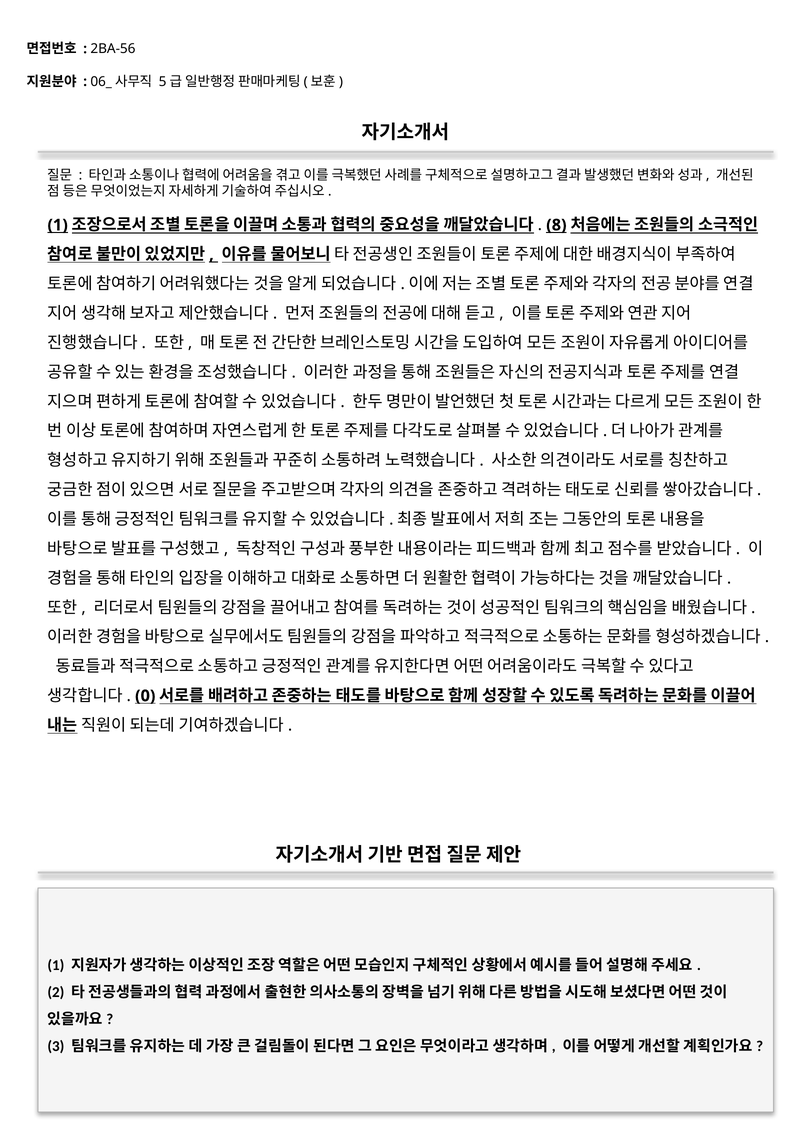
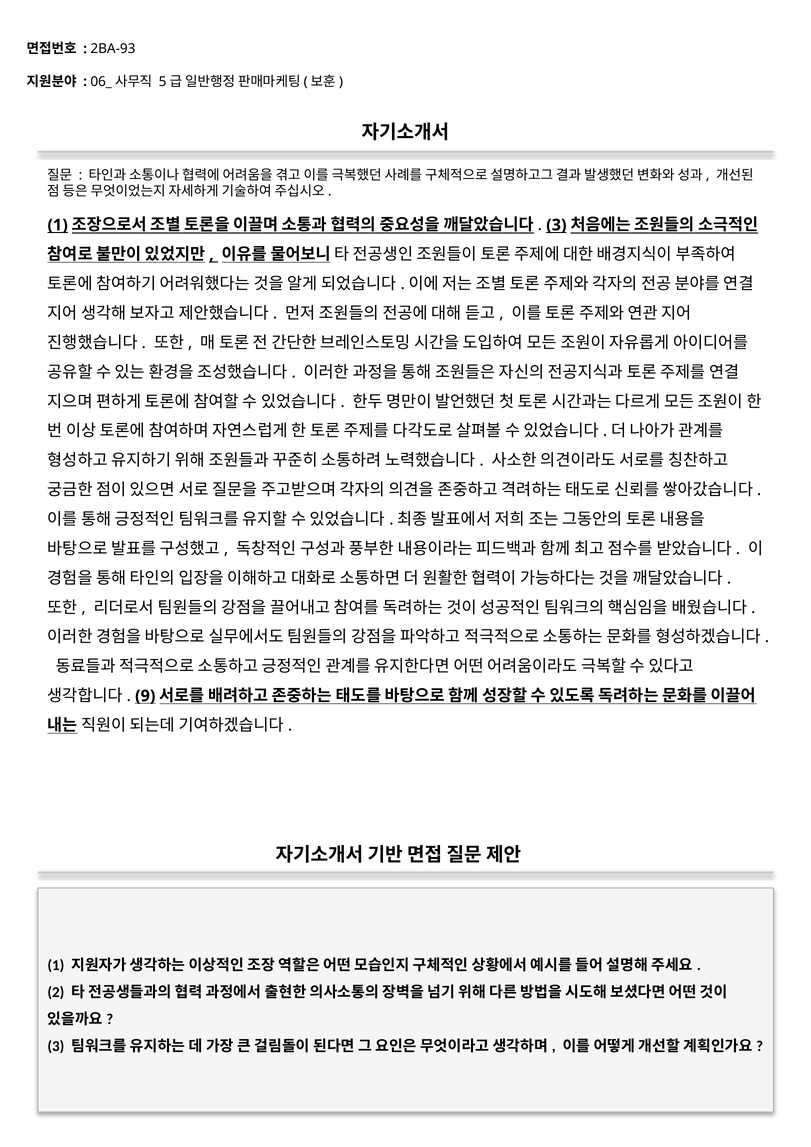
2BA-56: 2BA-56 -> 2BA-93 (113, 49)
8: 8 -> 3 (556, 225)
0: 0 -> 9 (145, 696)
